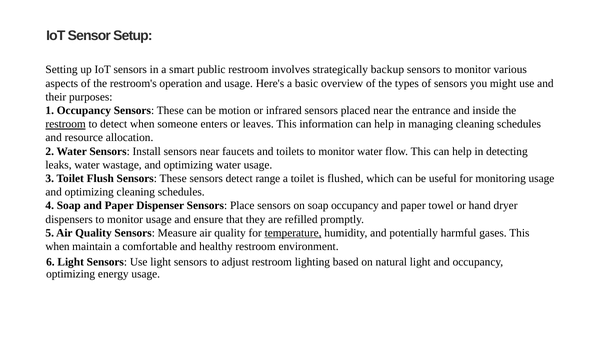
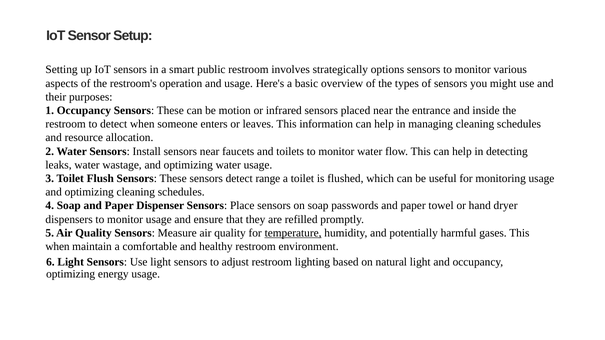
backup: backup -> options (387, 70)
restroom underline: present -> none (66, 124)
soap occupancy: occupancy -> passwords (355, 206)
